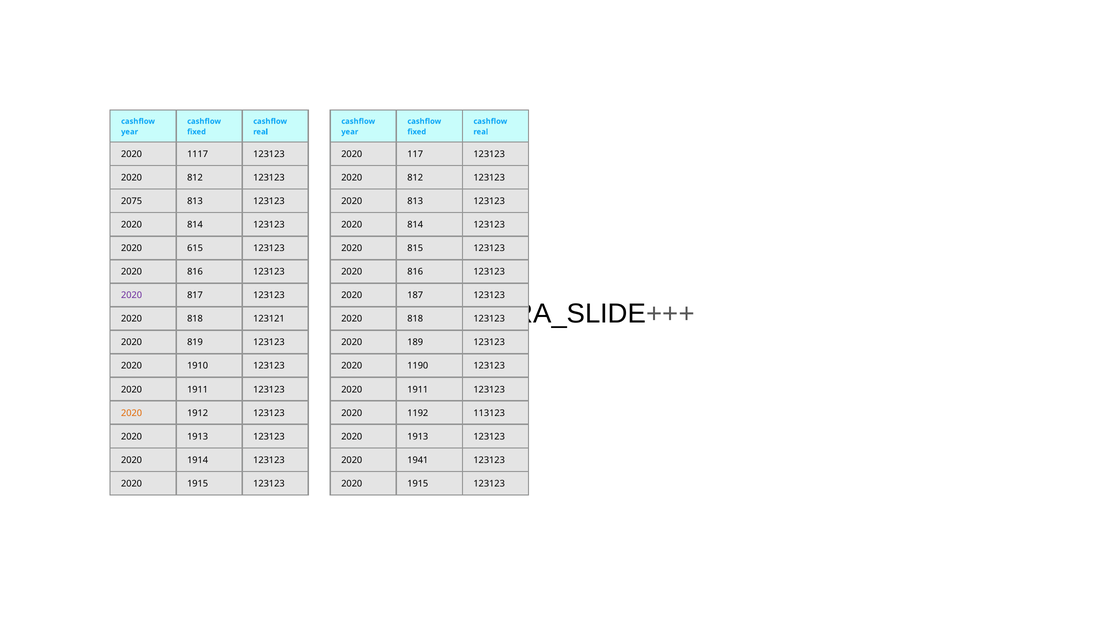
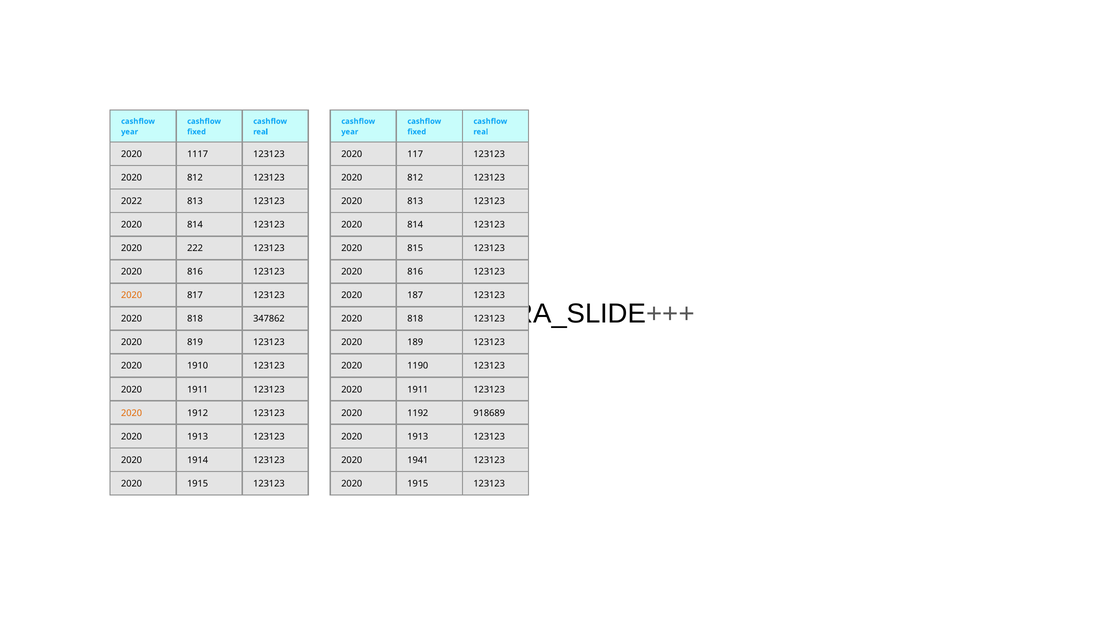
2075: 2075 -> 2022 (132, 201)
615: 615 -> 222 (195, 248)
2020 colour: purple -> orange (132, 296)
123121: 123121 -> 347862 (269, 319)
113123: 113123 -> 918689 (489, 413)
